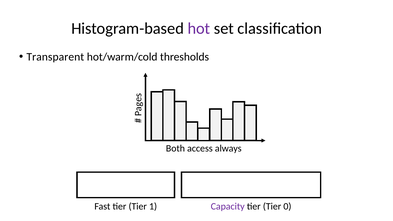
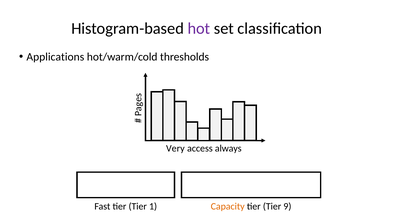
Transparent: Transparent -> Applications (55, 57)
Both: Both -> Very (175, 149)
Capacity colour: purple -> orange (228, 207)
0: 0 -> 9 (287, 207)
